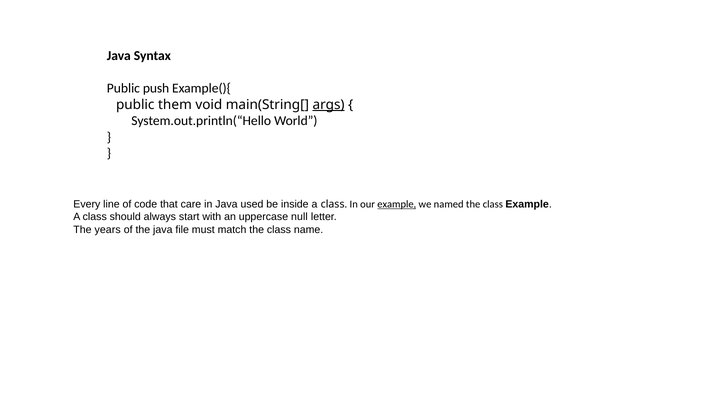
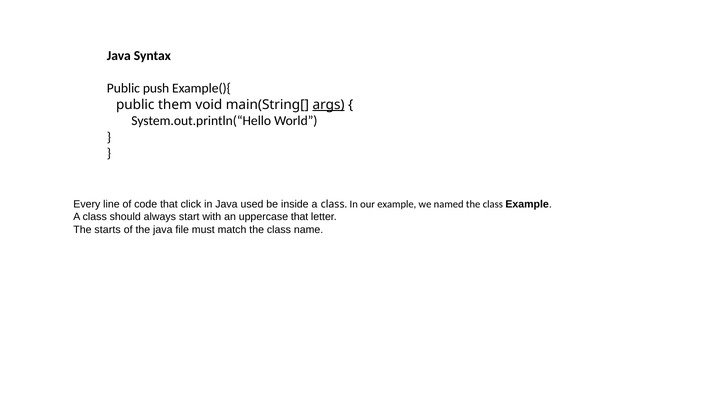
care: care -> click (191, 204)
example underline: present -> none (397, 204)
uppercase null: null -> that (300, 217)
years: years -> starts (108, 229)
